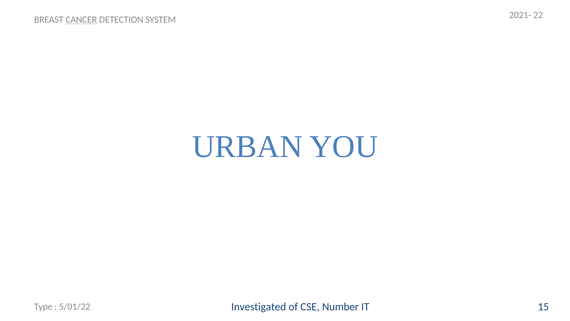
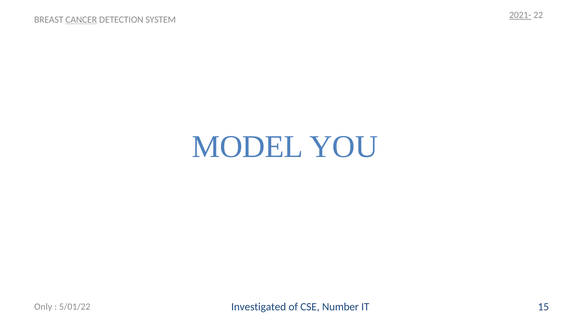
2021- underline: none -> present (520, 15)
URBAN: URBAN -> MODEL (248, 146)
Type: Type -> Only (43, 306)
